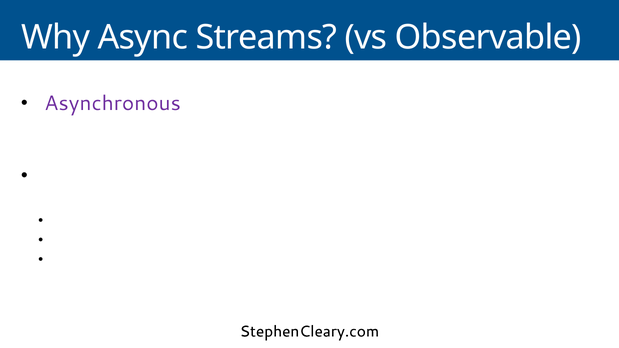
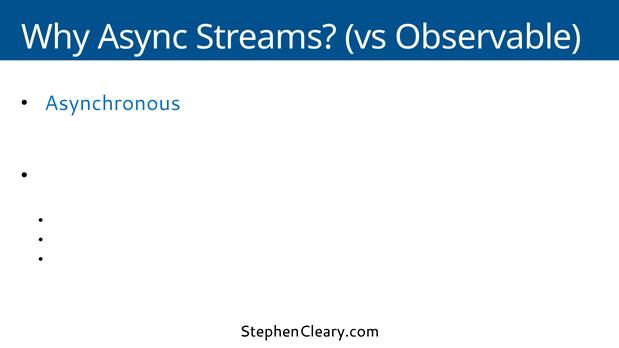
Asynchronous colour: purple -> blue (113, 103)
